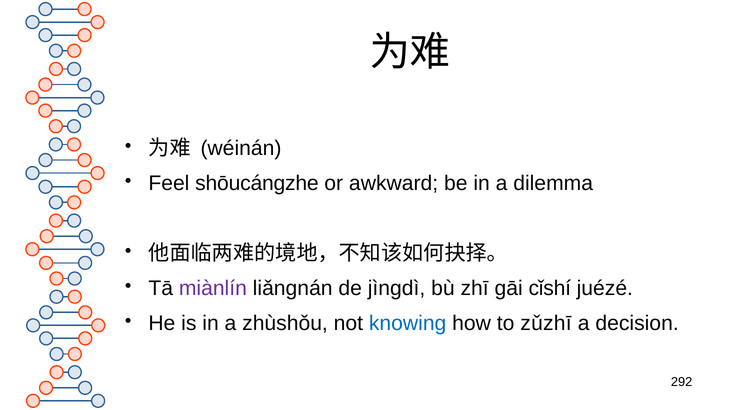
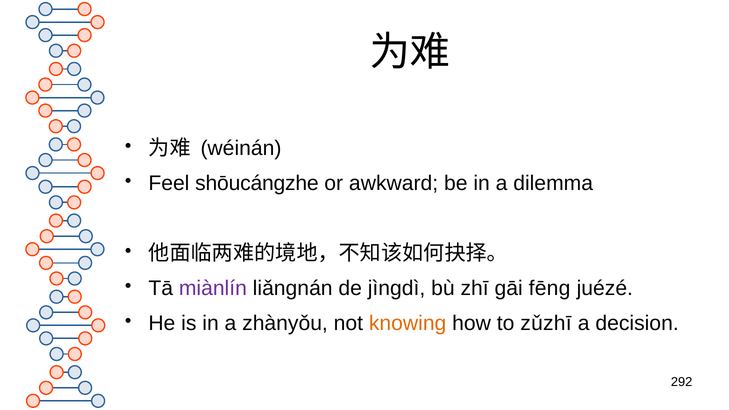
cǐshí: cǐshí -> fēng (550, 288)
zhùshǒu: zhùshǒu -> zhànyǒu (285, 323)
knowing colour: blue -> orange (408, 323)
